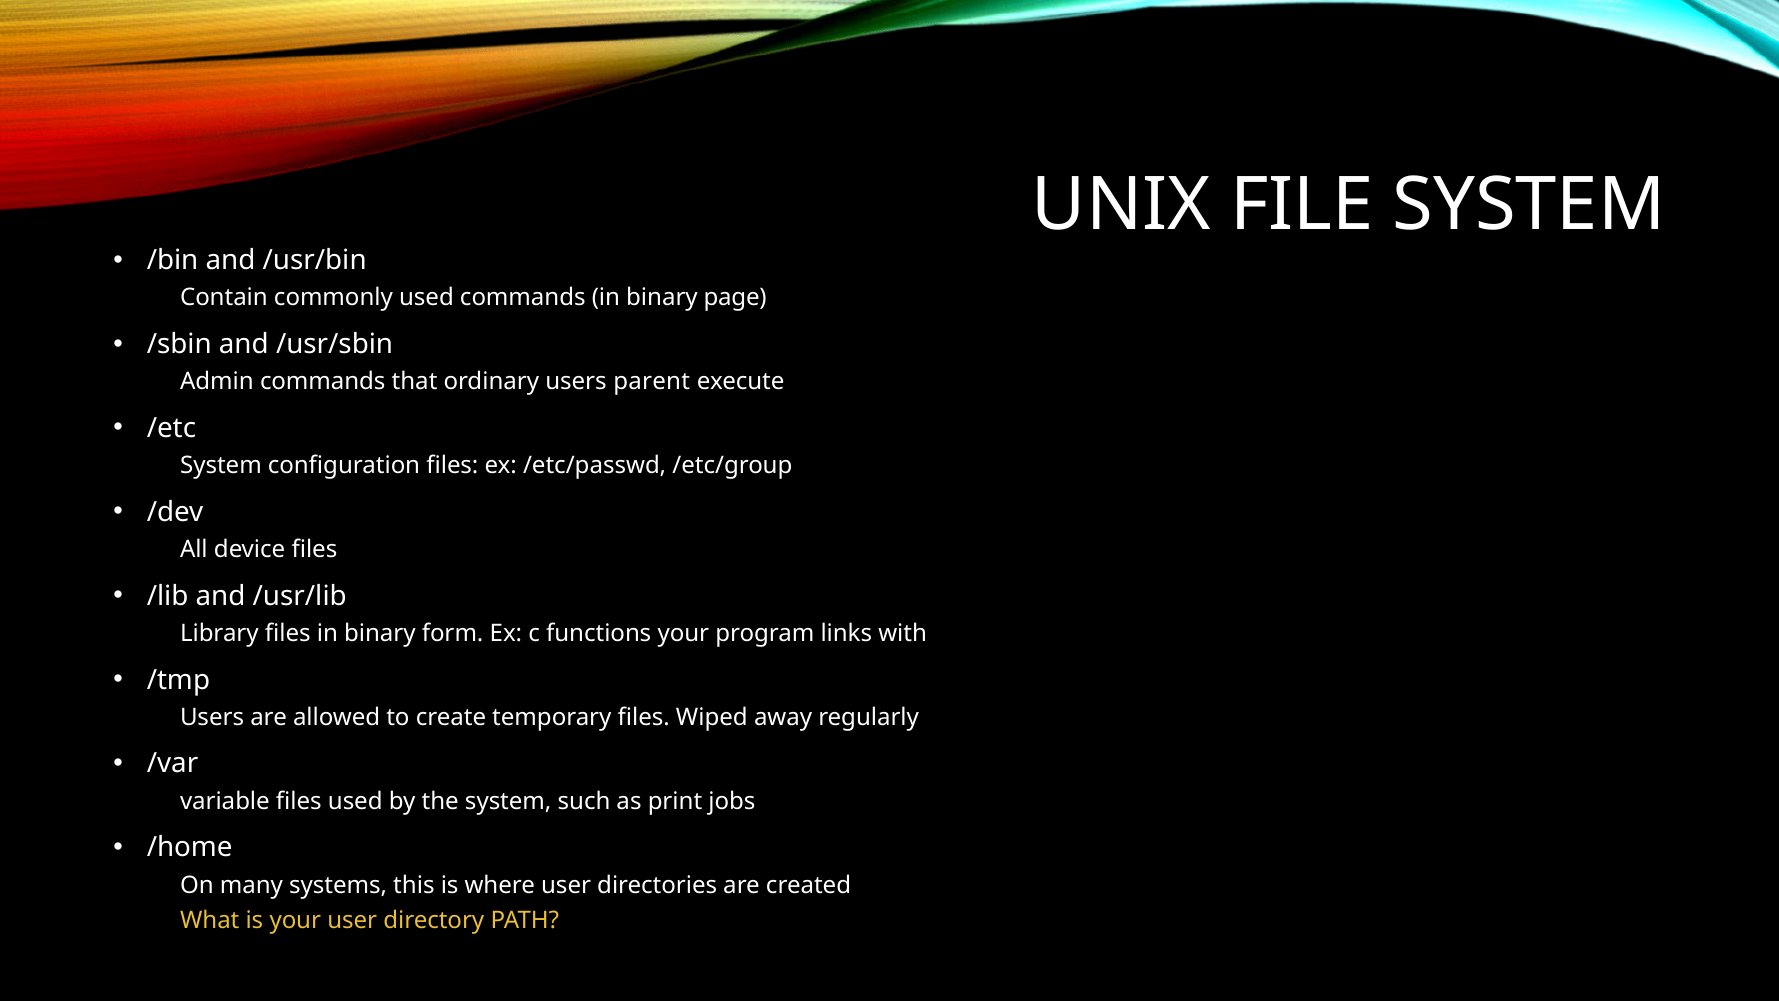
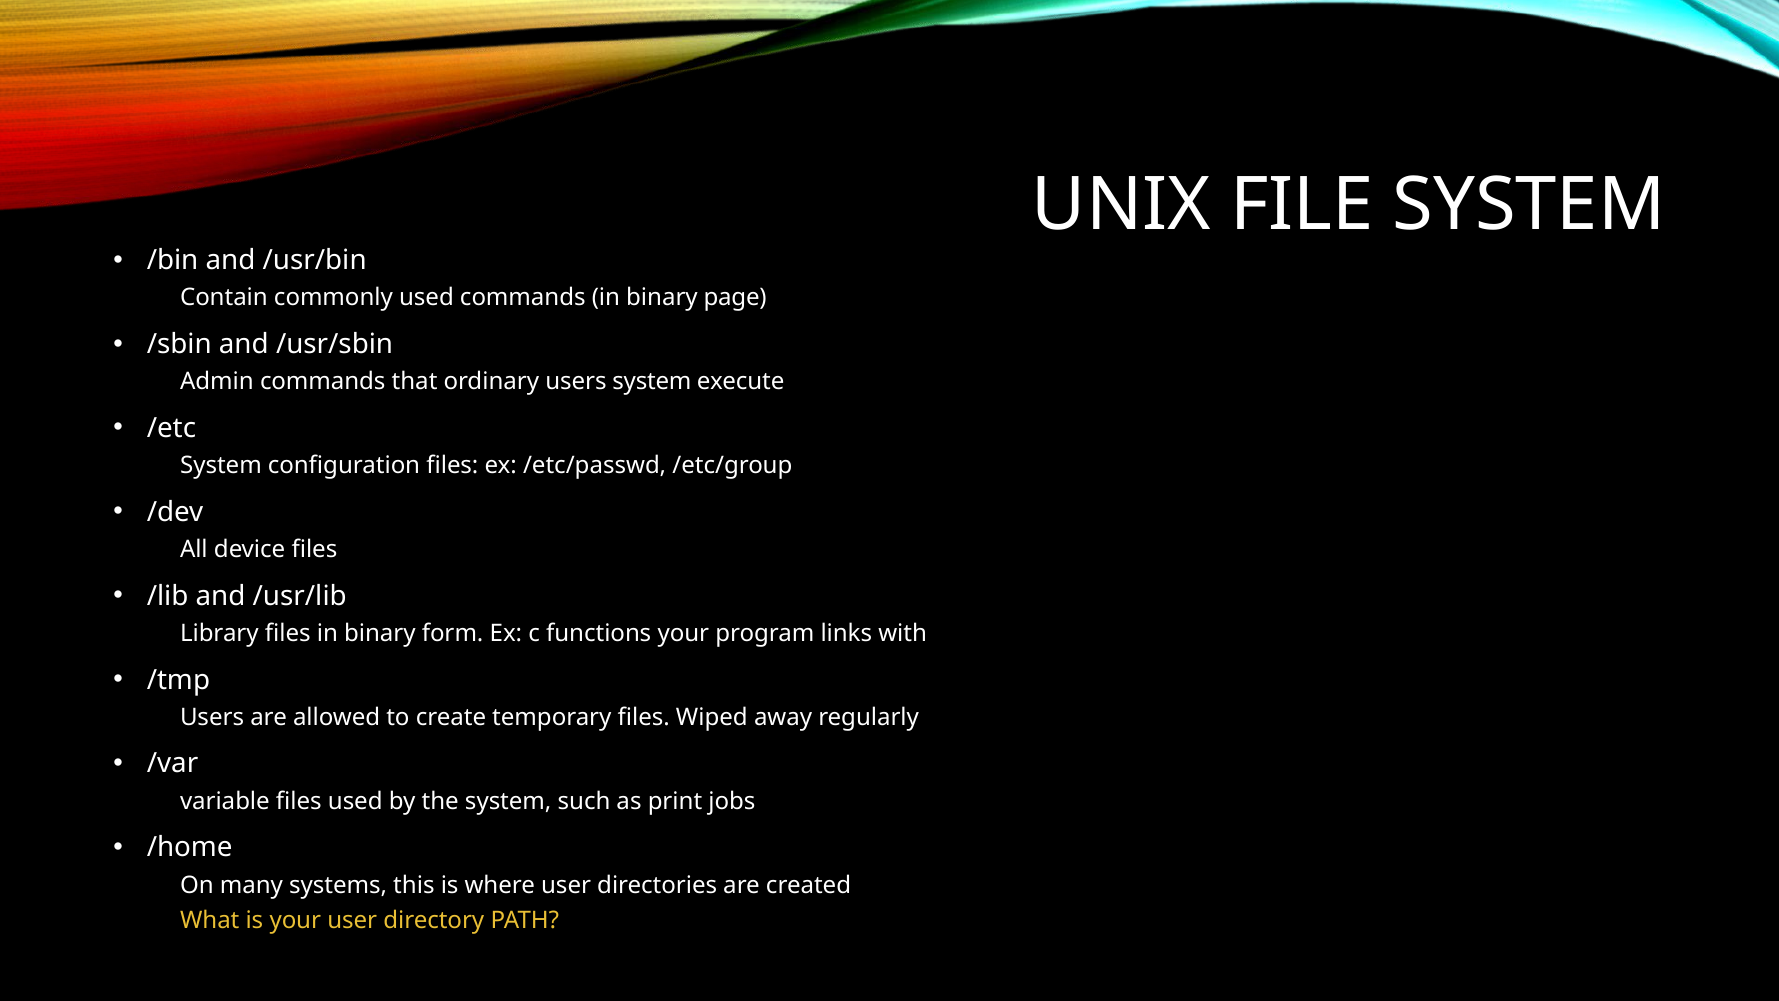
users parent: parent -> system (652, 381)
